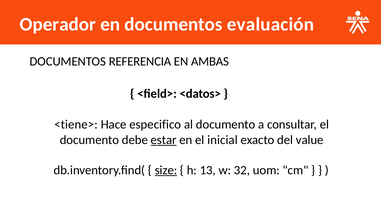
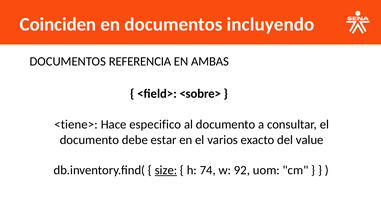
Operador: Operador -> Coinciden (58, 24)
evaluación: evaluación -> incluyendo (271, 24)
<datos>: <datos> -> <sobre> (200, 93)
estar underline: present -> none (164, 139)
inicial: inicial -> varios (223, 139)
13: 13 -> 74 (208, 170)
32: 32 -> 92 (242, 170)
